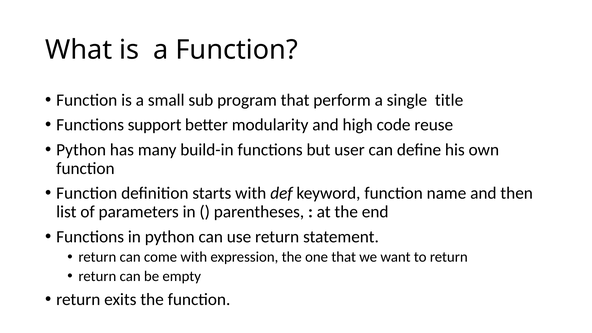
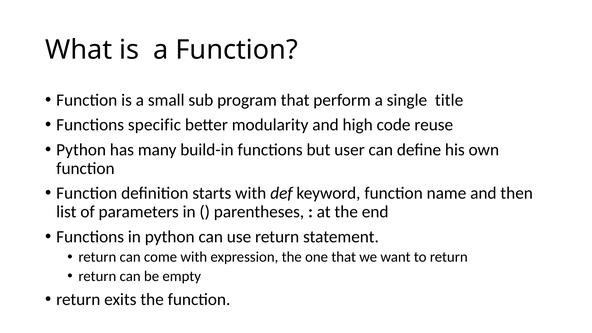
support: support -> specific (154, 125)
